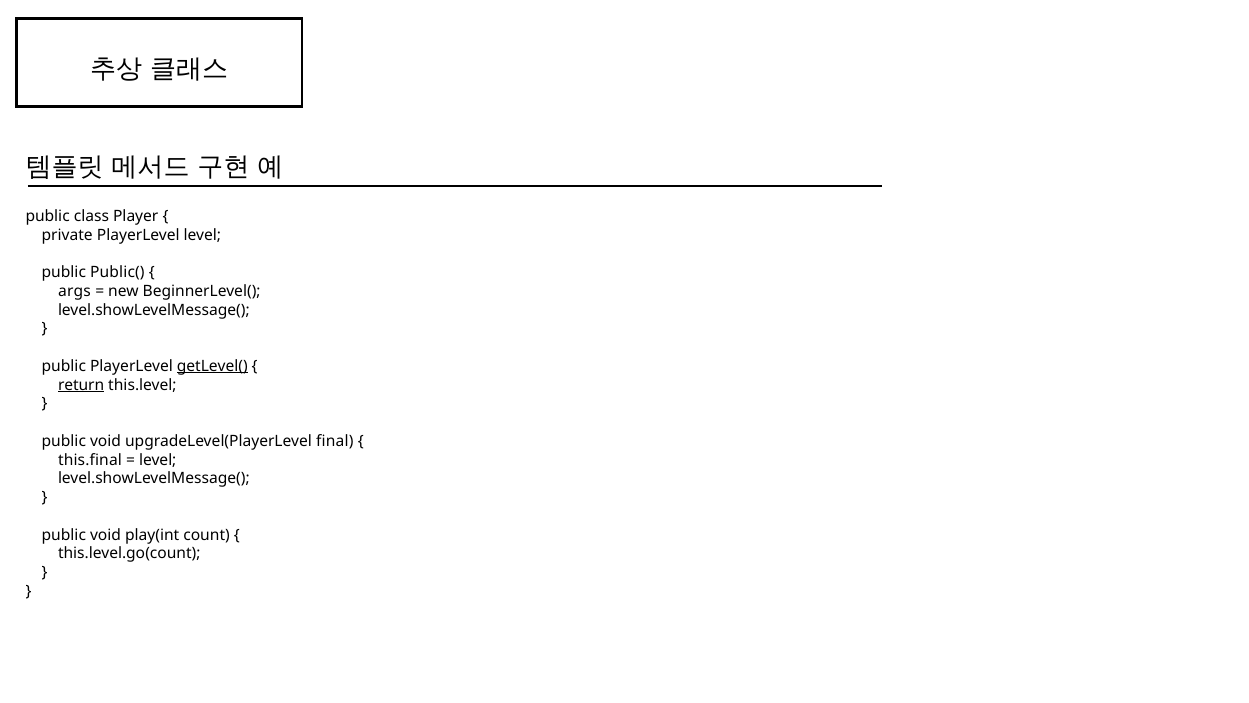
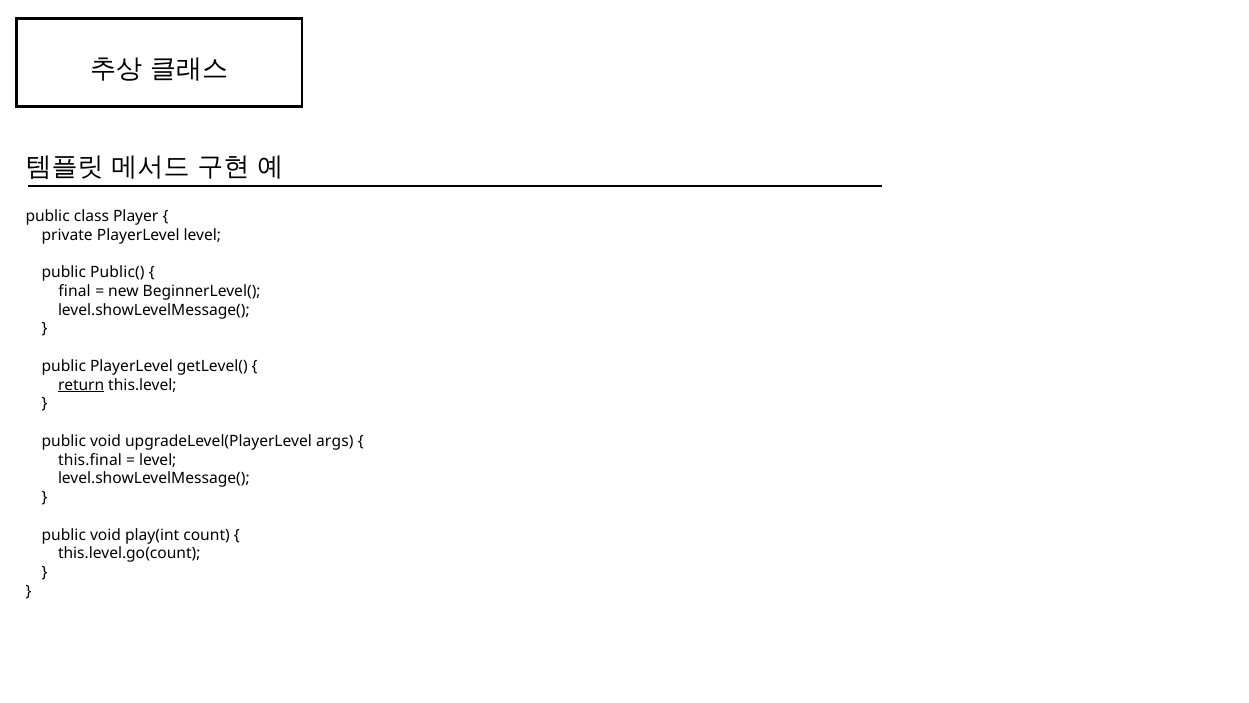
args: args -> final (75, 291)
getLevel( underline: present -> none (212, 366)
final: final -> args (335, 441)
